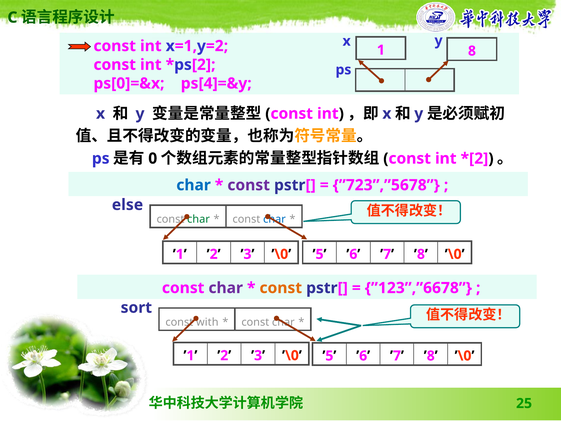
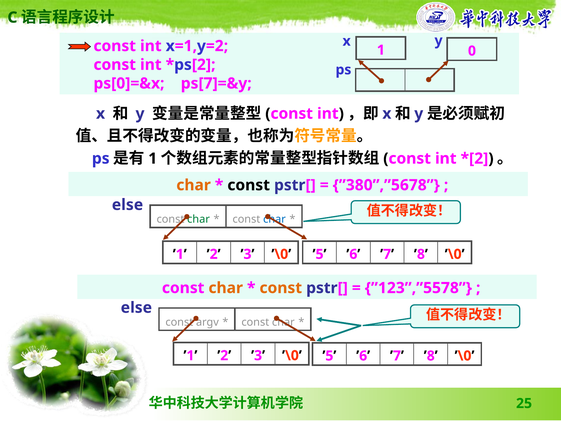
8: 8 -> 0 (472, 51)
ps[4]=&y: ps[4]=&y -> ps[7]=&y (216, 83)
0: 0 -> 1 (153, 158)
char colour: blue -> orange (194, 185)
const colour: purple -> black (249, 185)
”723”,”5678: ”723”,”5678 -> ”380”,”5678 (386, 185)
char colour: purple -> orange (226, 288)
”123”,”6678: ”123”,”6678 -> ”123”,”5578 (418, 288)
sort: sort -> else (136, 307)
with: with -> argv (207, 322)
